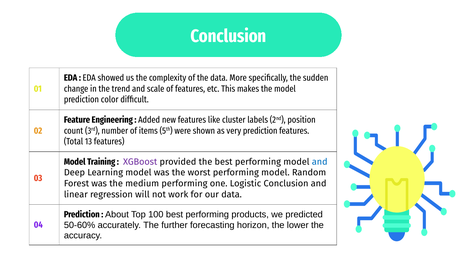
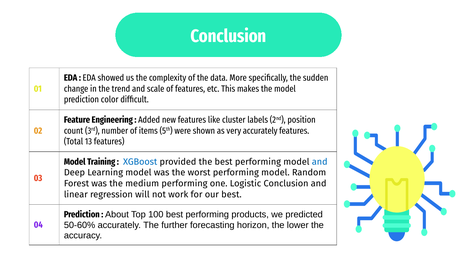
very prediction: prediction -> accurately (260, 131)
XGBoost colour: purple -> blue (140, 162)
our data: data -> best (231, 194)
